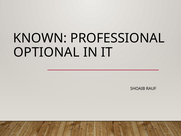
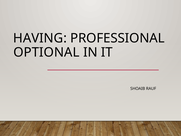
KNOWN: KNOWN -> HAVING (40, 38)
